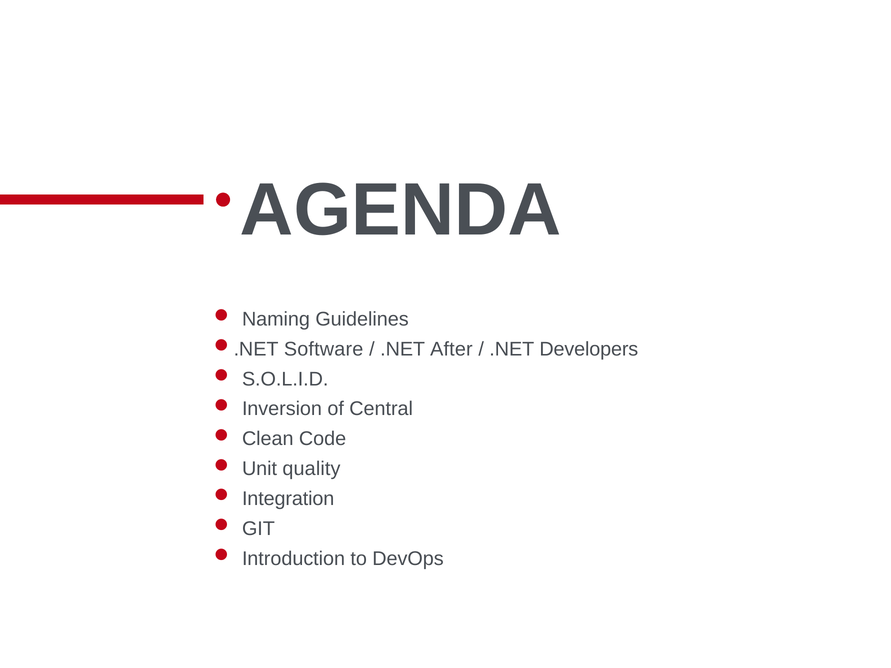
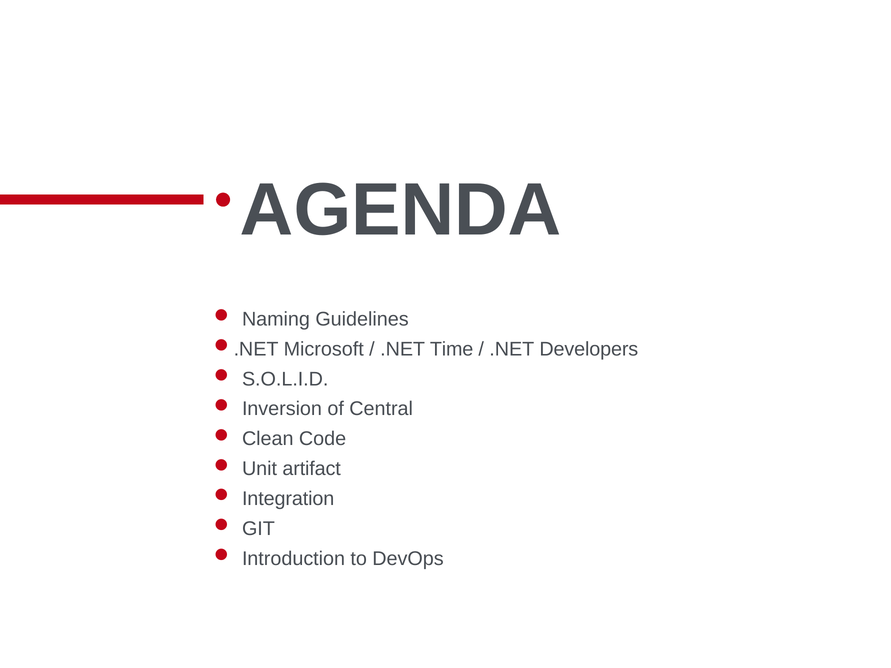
Software: Software -> Microsoft (324, 349)
After: After -> Time (452, 349)
quality: quality -> artifact (312, 469)
